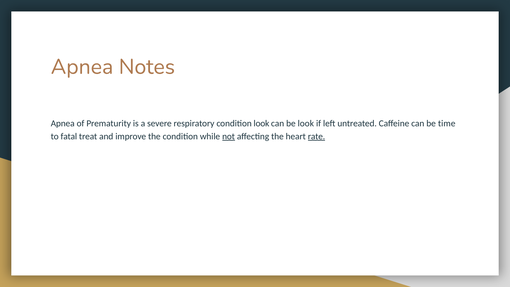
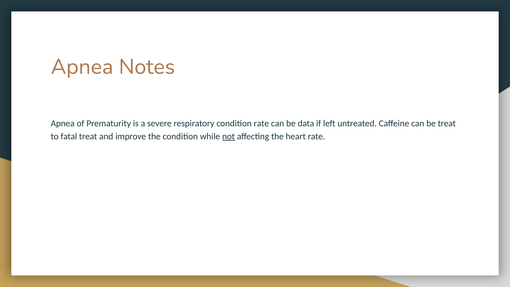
condition look: look -> rate (261, 124)
be look: look -> data (306, 124)
be time: time -> treat (447, 124)
rate underline: present -> none (316, 136)
